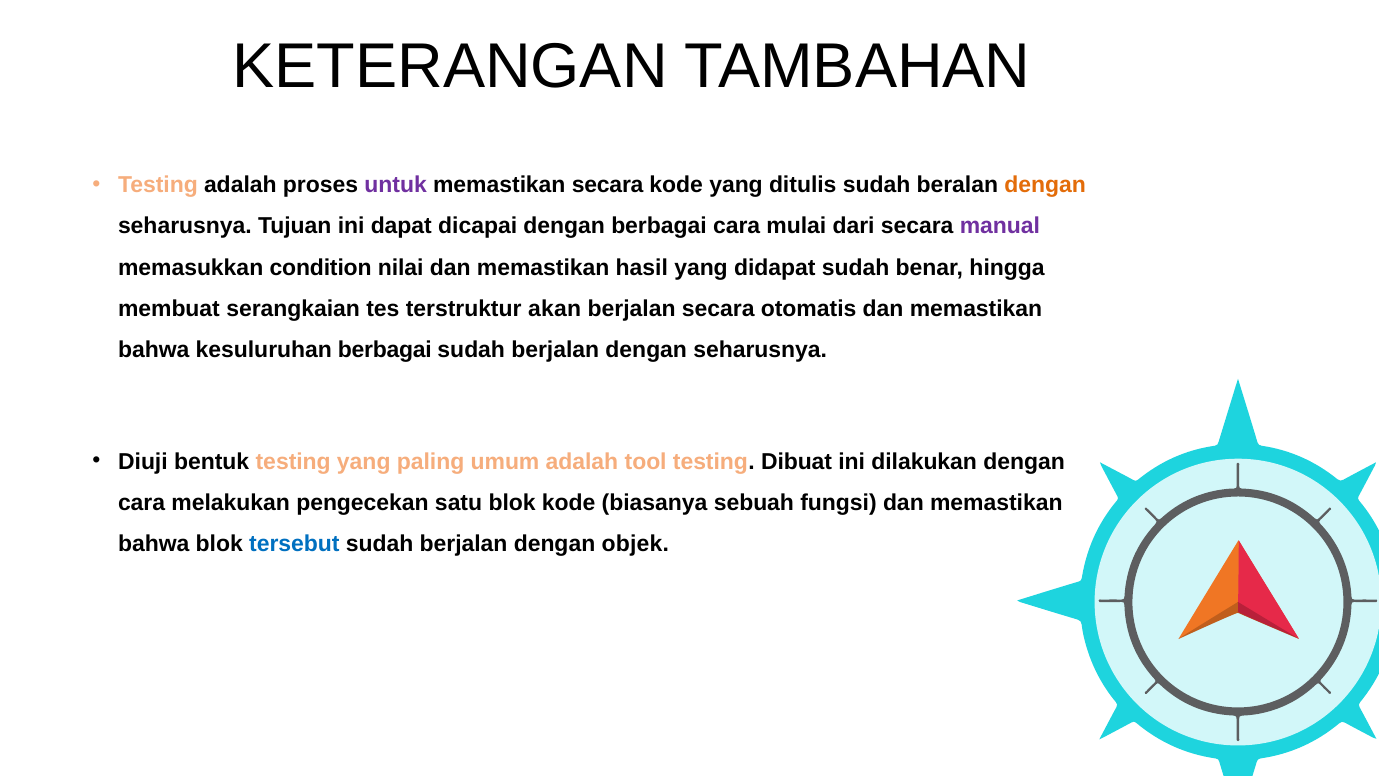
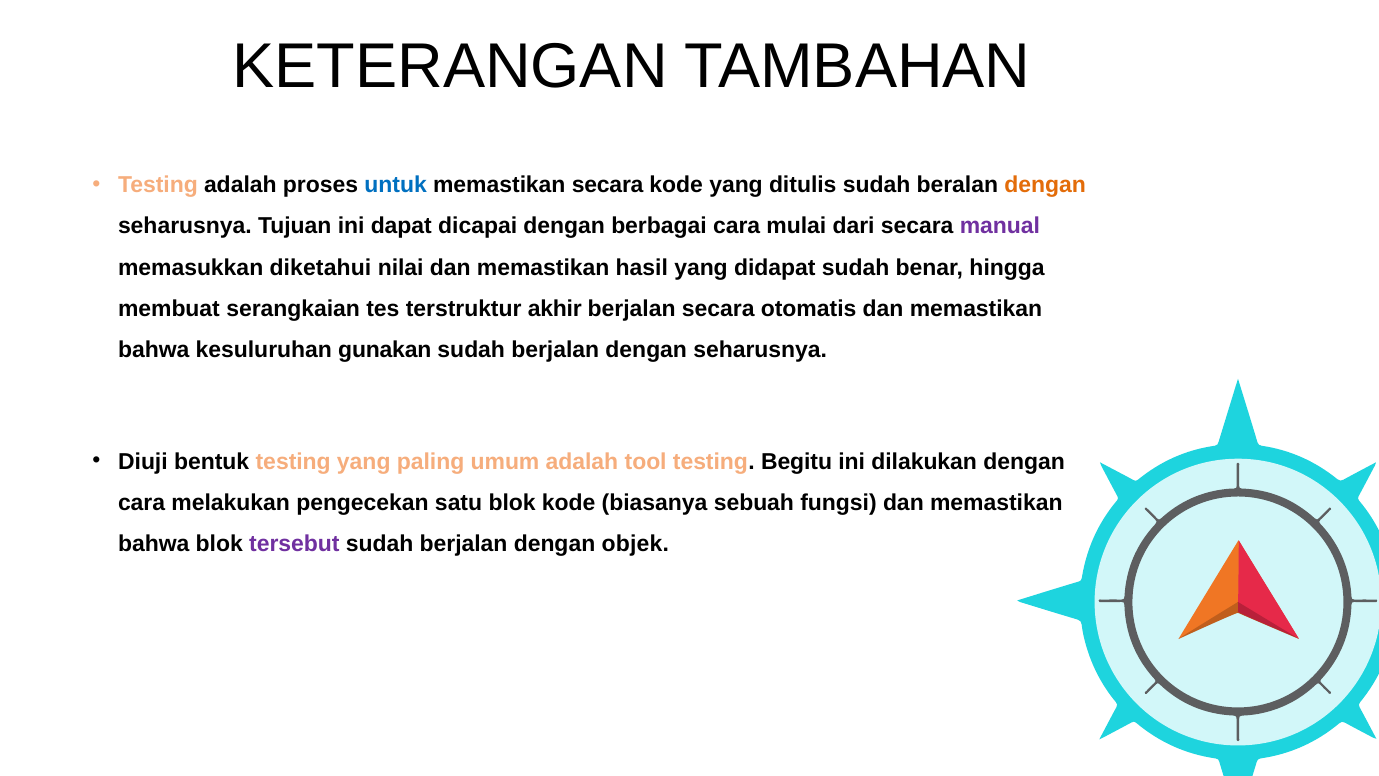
untuk colour: purple -> blue (396, 185)
condition: condition -> diketahui (320, 267)
akan: akan -> akhir (555, 309)
kesuluruhan berbagai: berbagai -> gunakan (385, 350)
Dibuat: Dibuat -> Begitu (797, 461)
tersebut colour: blue -> purple (294, 544)
